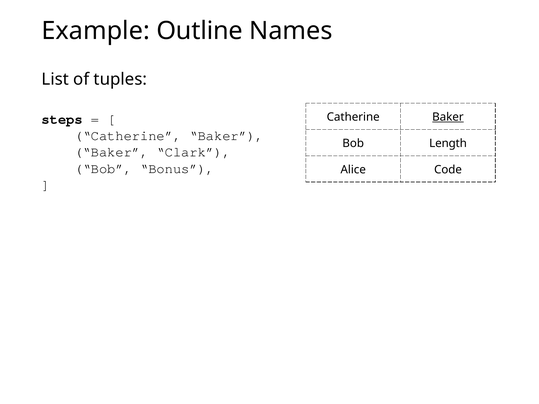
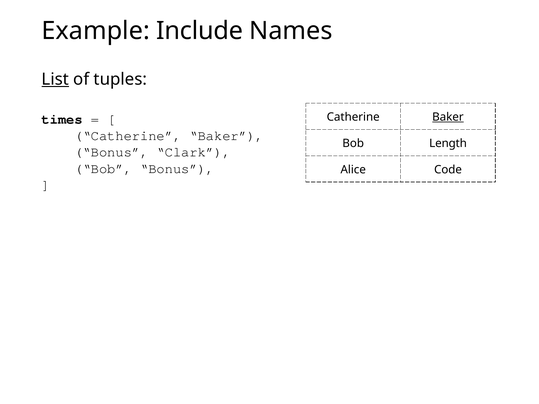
Outline: Outline -> Include (200, 31)
List underline: none -> present (55, 79)
steps: steps -> times (62, 119)
Baker: Baker -> Bonus (111, 152)
